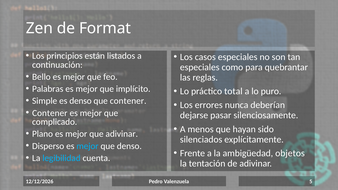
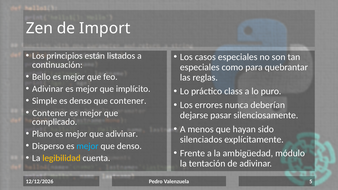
Format: Format -> Import (105, 28)
Palabras: Palabras -> Adivinar (48, 89)
total: total -> class (233, 91)
objetos: objetos -> módulo (290, 153)
legibilidad colour: light blue -> yellow (61, 158)
